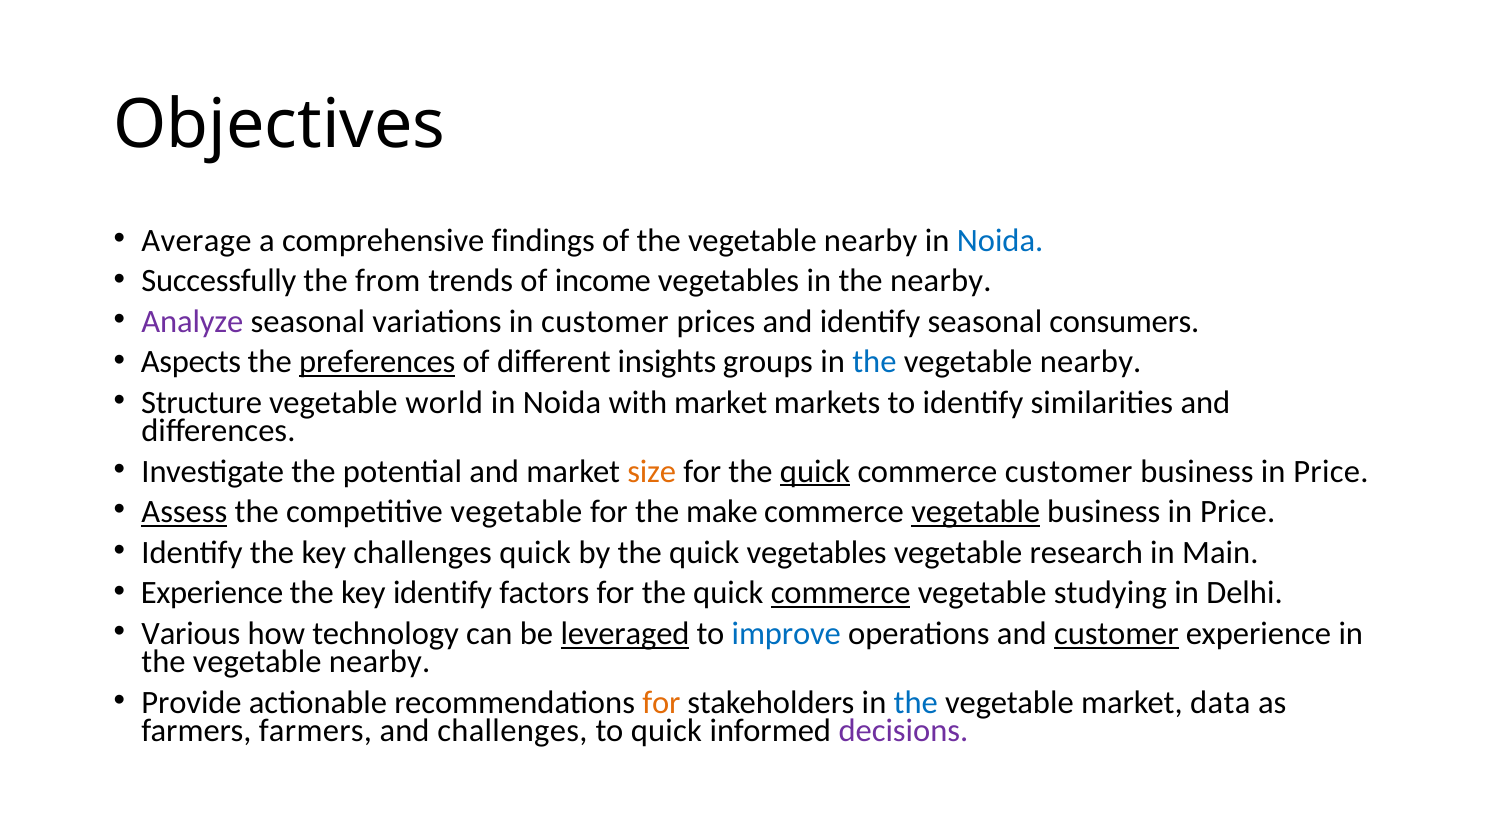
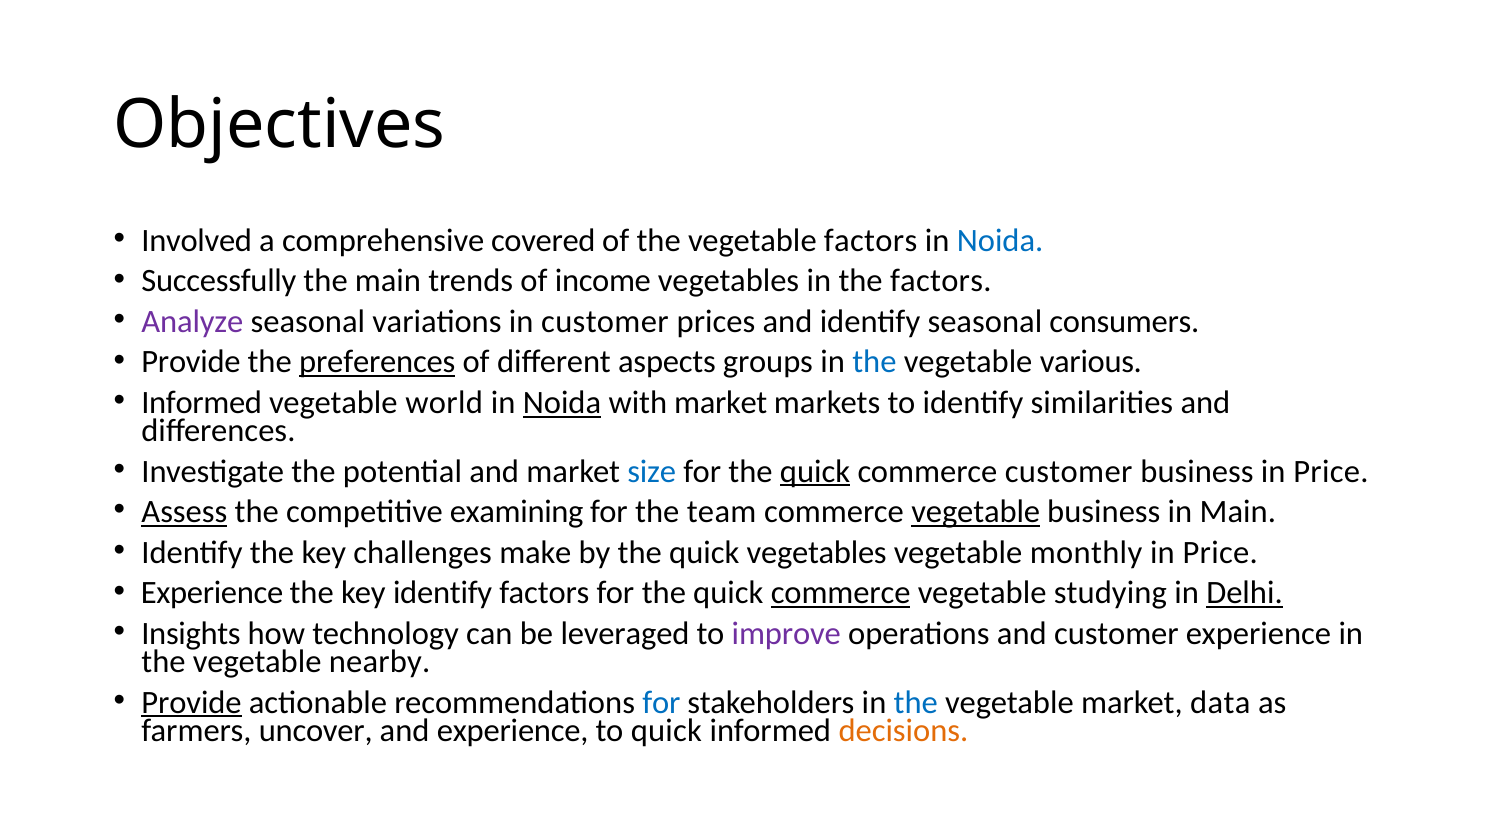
Average: Average -> Involved (197, 240)
findings: findings -> covered (543, 240)
of the vegetable nearby: nearby -> factors (871, 240)
the from: from -> main (388, 281)
the nearby: nearby -> factors (941, 281)
Aspects: Aspects -> Provide (191, 362)
insights: insights -> aspects (667, 362)
nearby: nearby -> various (1091, 362)
Structure: Structure -> Informed (202, 402)
Noida underline: none -> present (562, 402)
size colour: orange -> blue (652, 471)
competitive vegetable: vegetable -> examining (517, 512)
make: make -> team (722, 512)
Price: Price -> Main (1238, 512)
challenges quick: quick -> make (535, 552)
research: research -> monthly (1086, 552)
Main: Main -> Price (1220, 552)
Delhi underline: none -> present (1244, 593)
Various: Various -> Insights (191, 633)
leveraged underline: present -> none (625, 633)
improve colour: blue -> purple (786, 633)
customer underline: present -> none (1116, 633)
Provide underline: none -> present (192, 702)
for colour: orange -> blue (661, 702)
farmers farmers: farmers -> uncover (316, 730)
and challenges: challenges -> experience (513, 730)
decisions colour: purple -> orange (903, 730)
